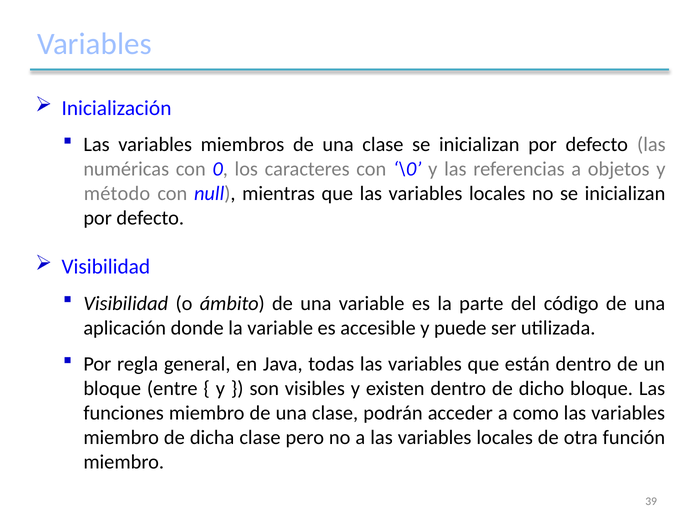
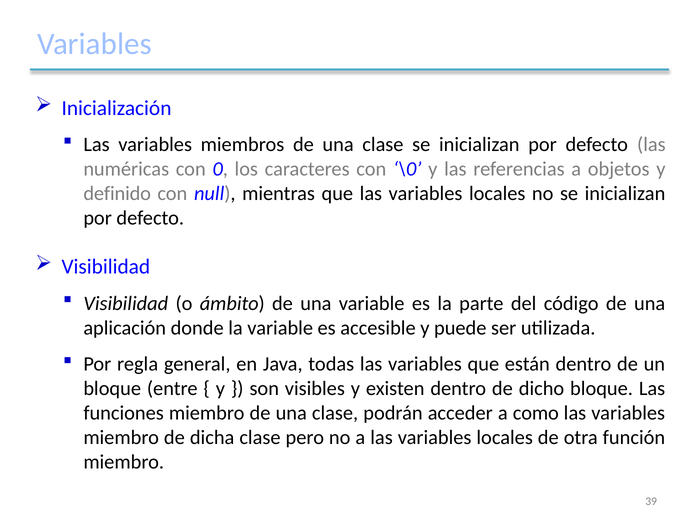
método: método -> definido (117, 193)
